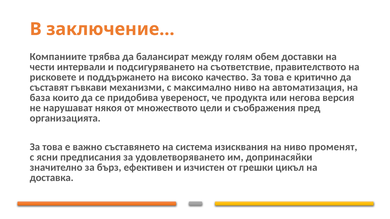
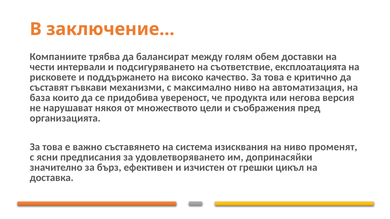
правителството: правителството -> експлоатацията (311, 67)
